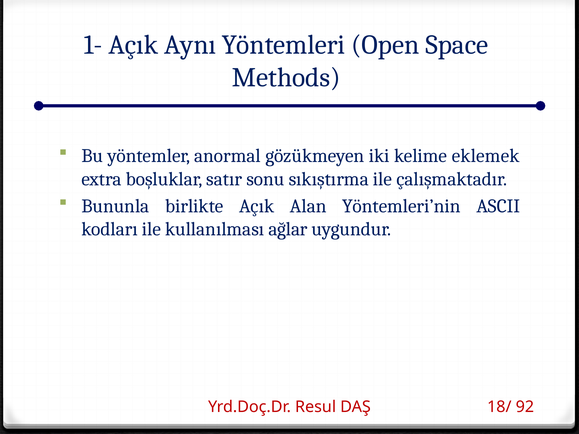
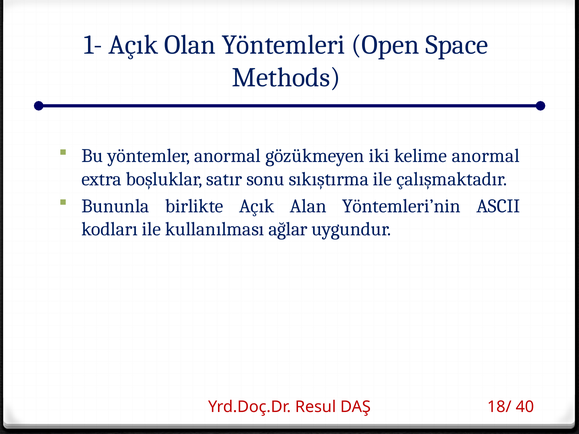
Aynı: Aynı -> Olan (190, 45)
kelime eklemek: eklemek -> anormal (486, 156)
92: 92 -> 40 (525, 407)
